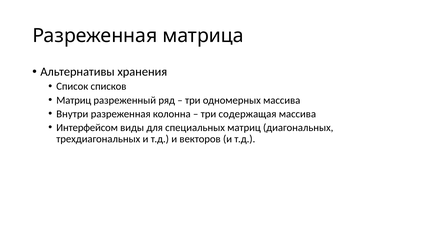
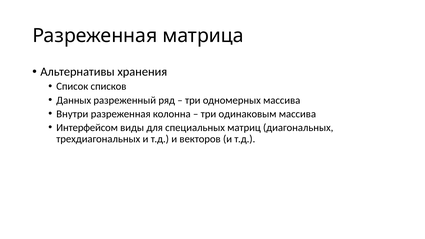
Матриц: Матриц -> Данных (74, 100)
содержащая: содержащая -> одинаковым (248, 114)
